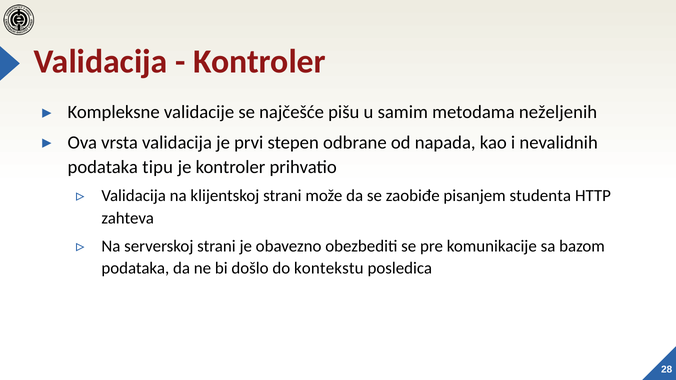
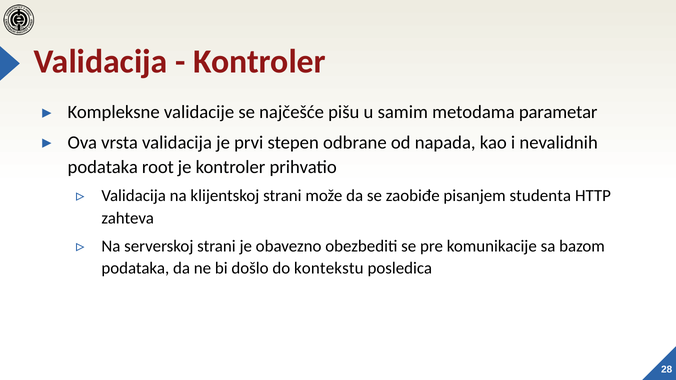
neželjenih: neželjenih -> parametar (558, 112)
tipu: tipu -> root (158, 167)
